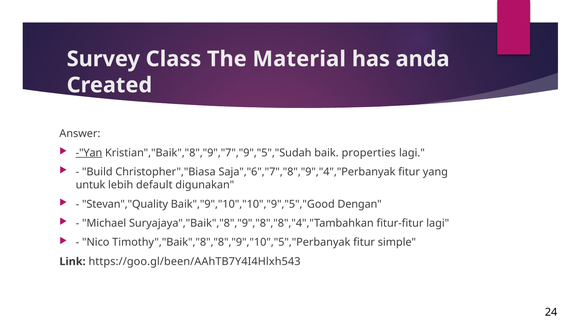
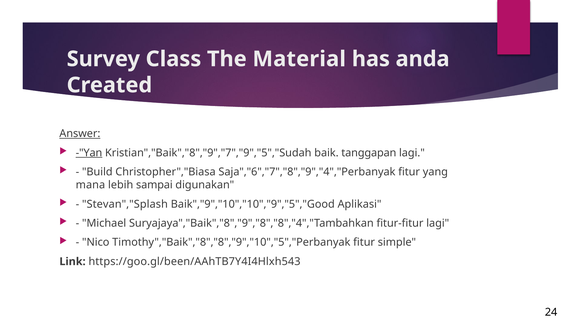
Answer underline: none -> present (80, 134)
properties: properties -> tanggapan (369, 153)
untuk: untuk -> mana (90, 185)
default: default -> sampai (154, 185)
Stevan","Quality: Stevan","Quality -> Stevan","Splash (125, 204)
Dengan: Dengan -> Aplikasi (360, 204)
